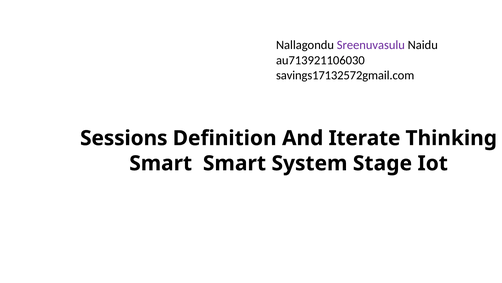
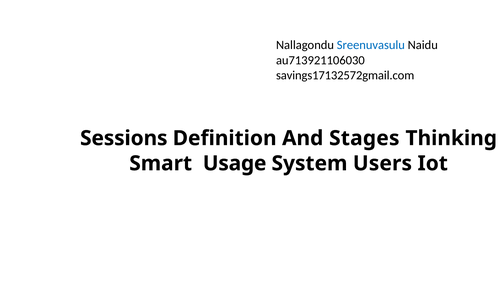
Sreenuvasulu colour: purple -> blue (371, 45)
Iterate: Iterate -> Stages (364, 138)
Smart Smart: Smart -> Usage (235, 163)
Stage: Stage -> Users (382, 163)
